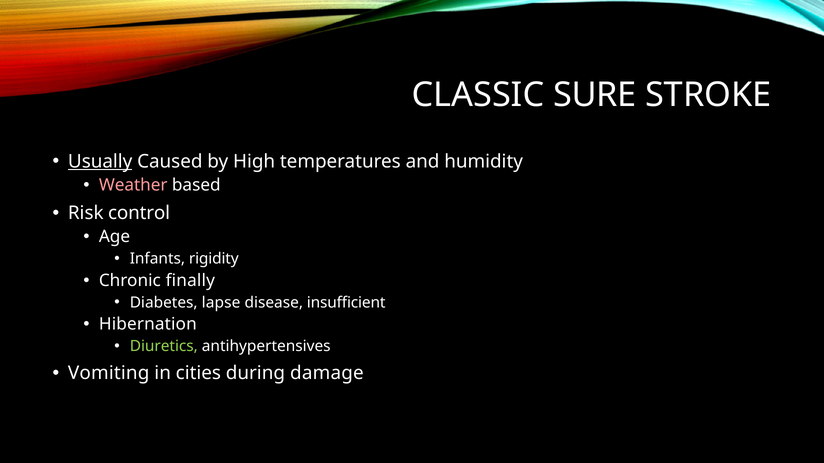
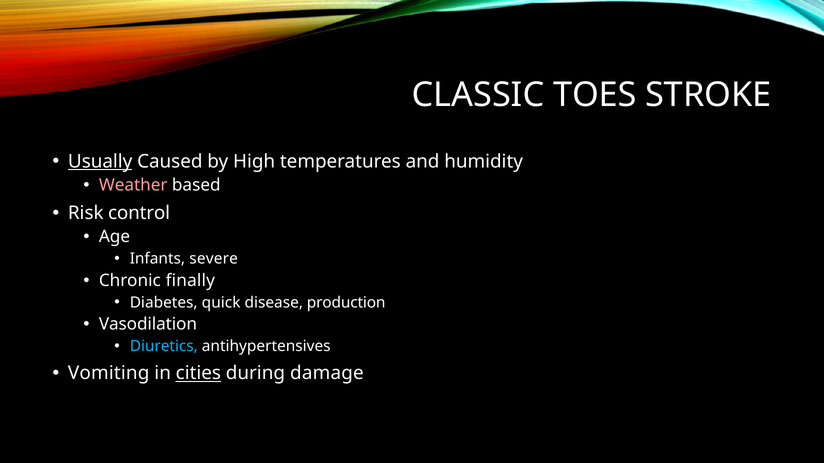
SURE: SURE -> TOES (595, 95)
rigidity: rigidity -> severe (214, 259)
lapse: lapse -> quick (221, 303)
insufficient: insufficient -> production (346, 303)
Hibernation: Hibernation -> Vasodilation (148, 325)
Diuretics colour: light green -> light blue (164, 347)
cities underline: none -> present (198, 374)
